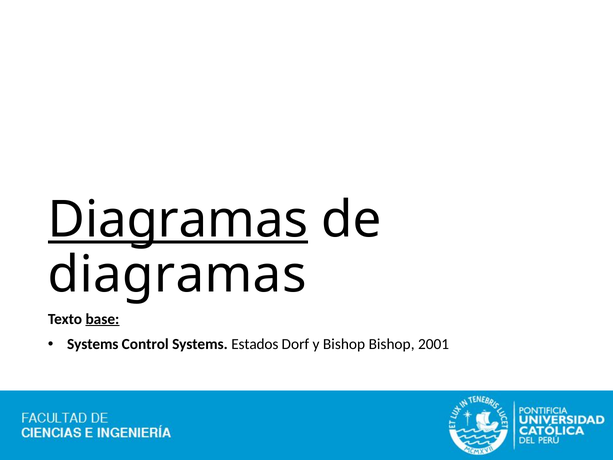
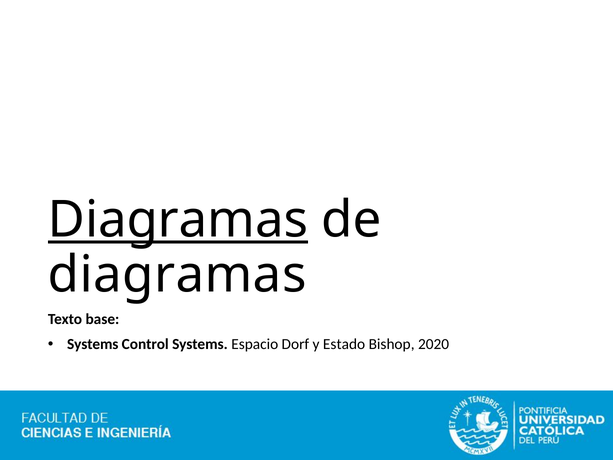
base underline: present -> none (102, 319)
Estados: Estados -> Espacio (255, 344)
y Bishop: Bishop -> Estado (344, 344)
2001: 2001 -> 2020 (434, 344)
